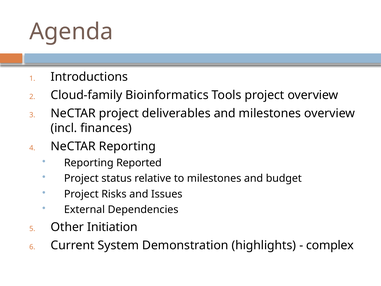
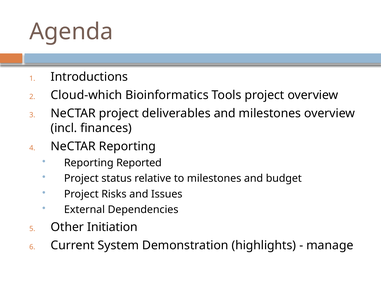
Cloud-family: Cloud-family -> Cloud-which (86, 95)
complex: complex -> manage (330, 245)
